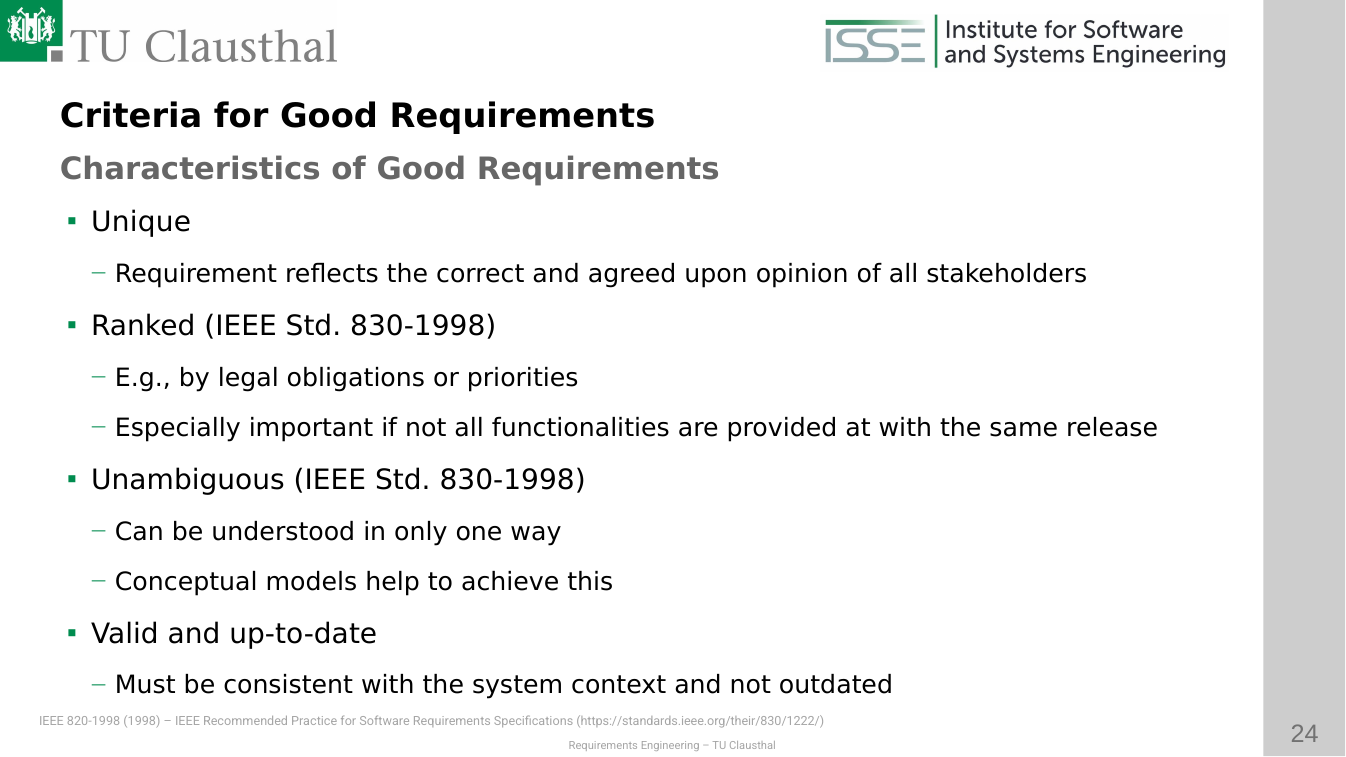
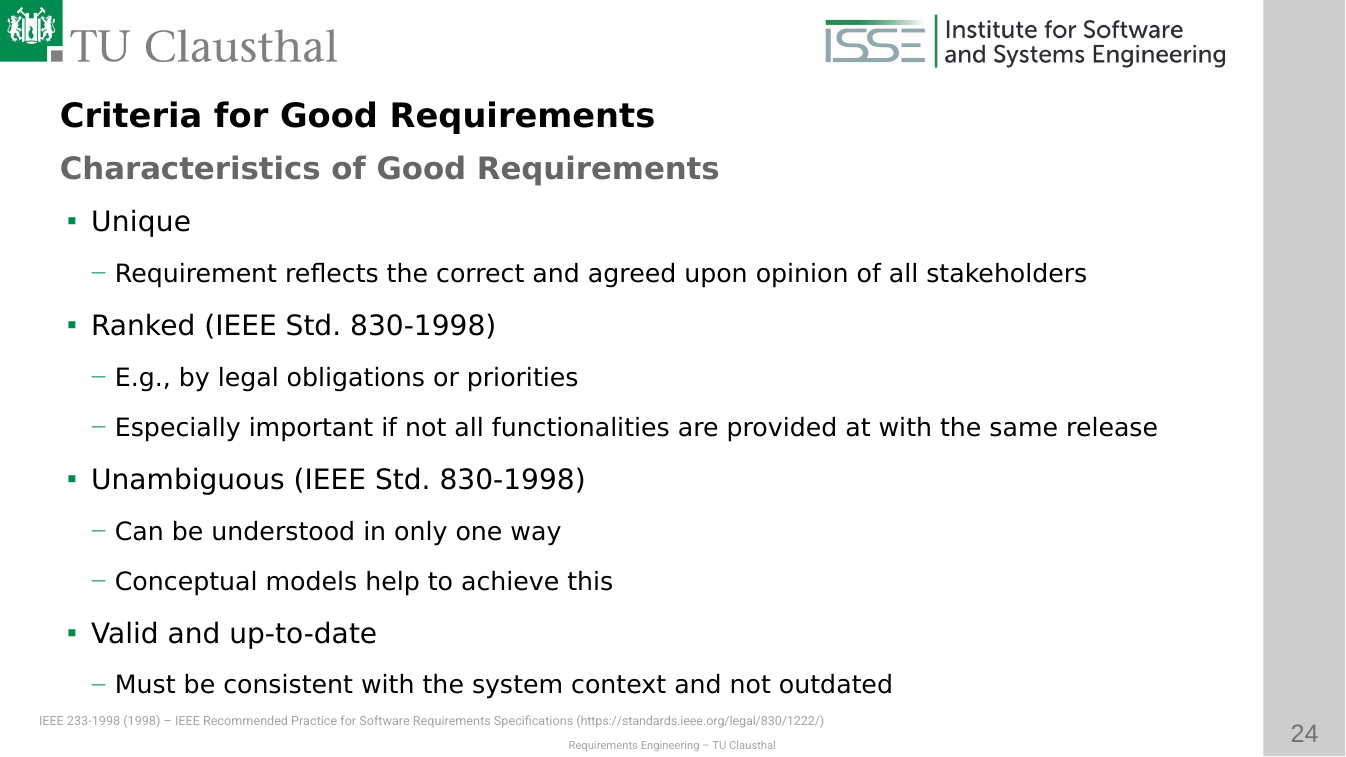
820-1998: 820-1998 -> 233-1998 (94, 721)
https://standards.ieee.org/their/830/1222/: https://standards.ieee.org/their/830/1222/ -> https://standards.ieee.org/legal/830/1222/ (700, 721)
